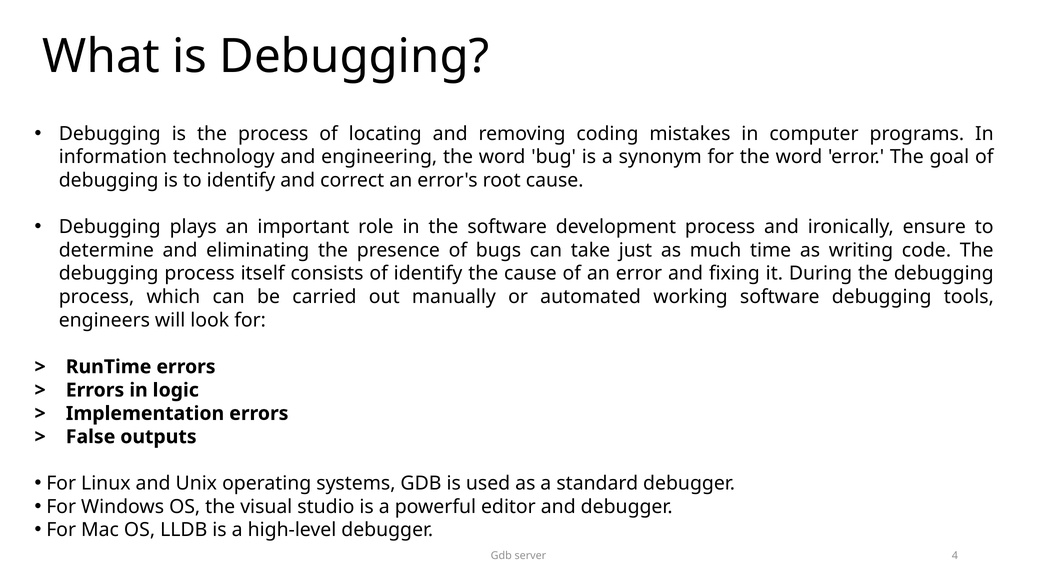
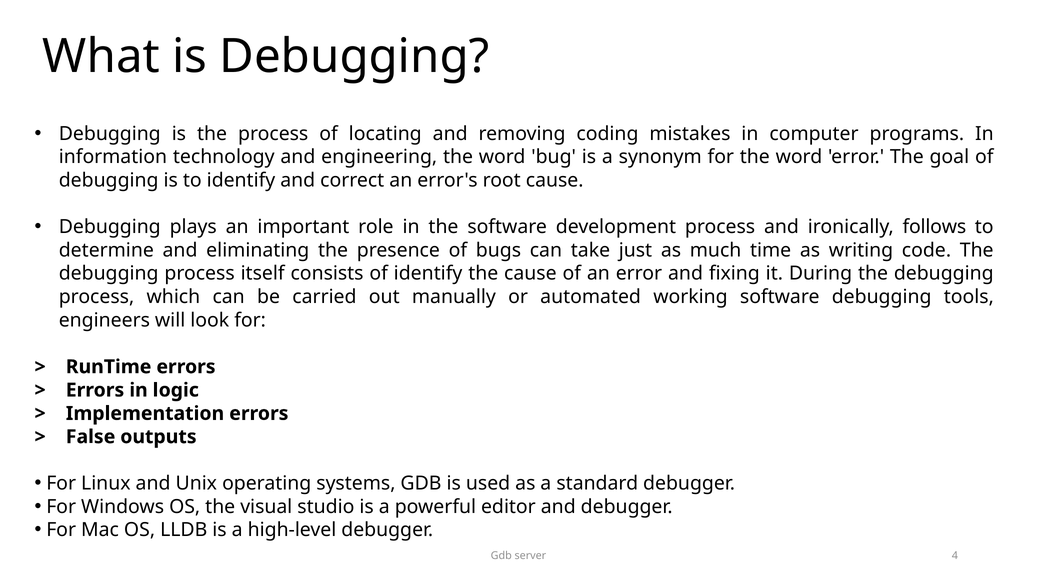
ensure: ensure -> follows (934, 227)
